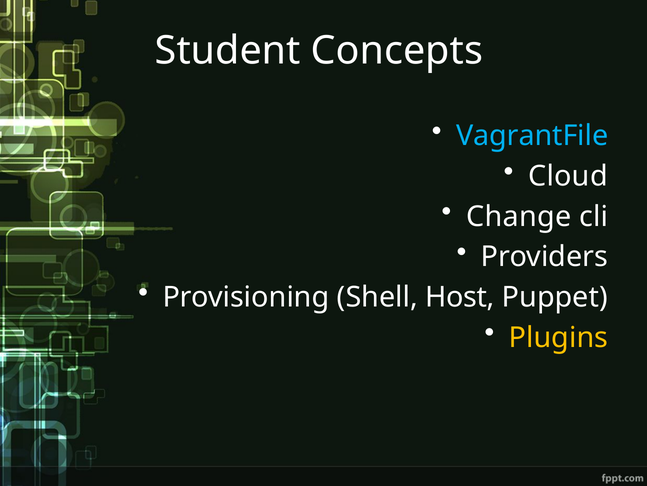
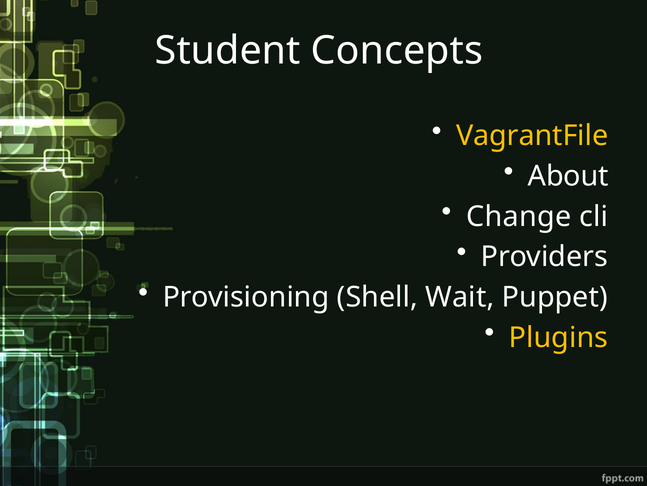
VagrantFile colour: light blue -> yellow (532, 136)
Cloud: Cloud -> About (568, 176)
Host: Host -> Wait (460, 297)
